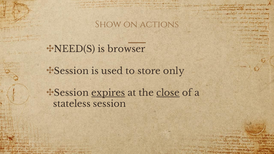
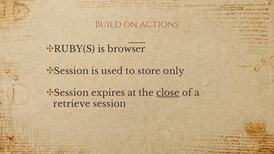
Show: Show -> Build (108, 24)
NEED(S: NEED(S -> RUBY(S (74, 49)
expires underline: present -> none (108, 93)
stateless: stateless -> retrieve (72, 104)
